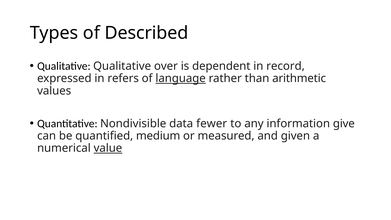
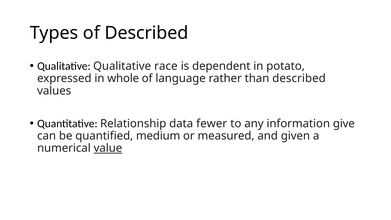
over: over -> race (166, 66)
record: record -> potato (286, 66)
refers: refers -> whole (123, 78)
language underline: present -> none (181, 78)
than arithmetic: arithmetic -> described (299, 78)
Nondivisible: Nondivisible -> Relationship (133, 124)
